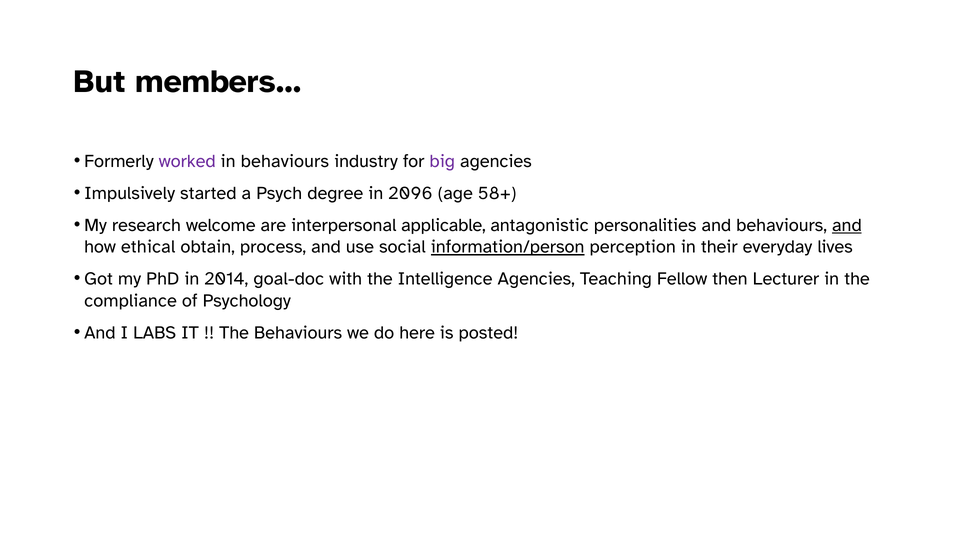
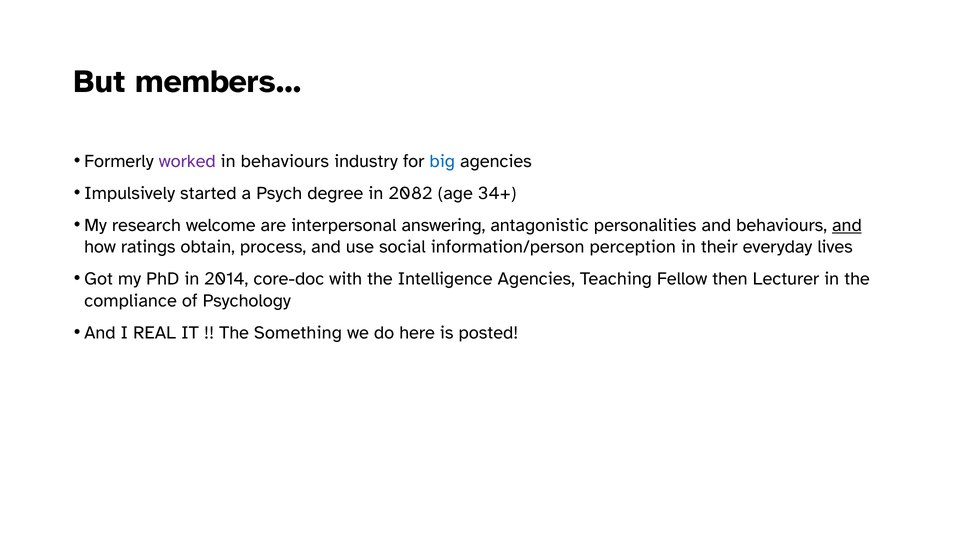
big colour: purple -> blue (442, 161)
2096: 2096 -> 2082 (410, 193)
58+: 58+ -> 34+ (497, 193)
applicable: applicable -> answering (443, 225)
ethical: ethical -> ratings (148, 247)
information/person underline: present -> none (508, 247)
goal-doc: goal-doc -> core-doc (289, 279)
LABS: LABS -> REAL (155, 332)
The Behaviours: Behaviours -> Something (298, 332)
